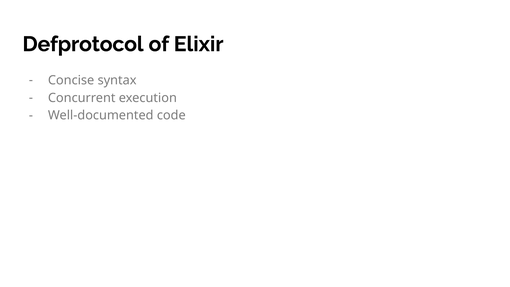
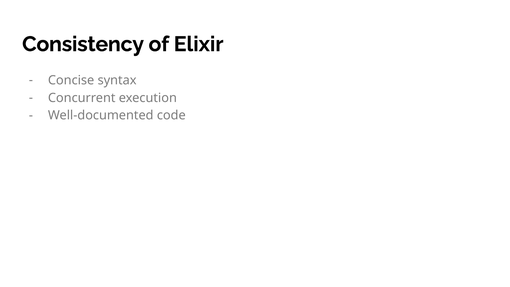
Defprotocol: Defprotocol -> Consistency (83, 44)
